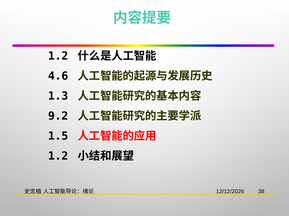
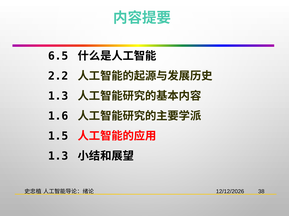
1.2: 1.2 -> 6.5 (58, 56)
4.6: 4.6 -> 2.2 (58, 76)
9.2: 9.2 -> 1.6 (58, 116)
1.2: 1.2 -> 1.3 (58, 157)
